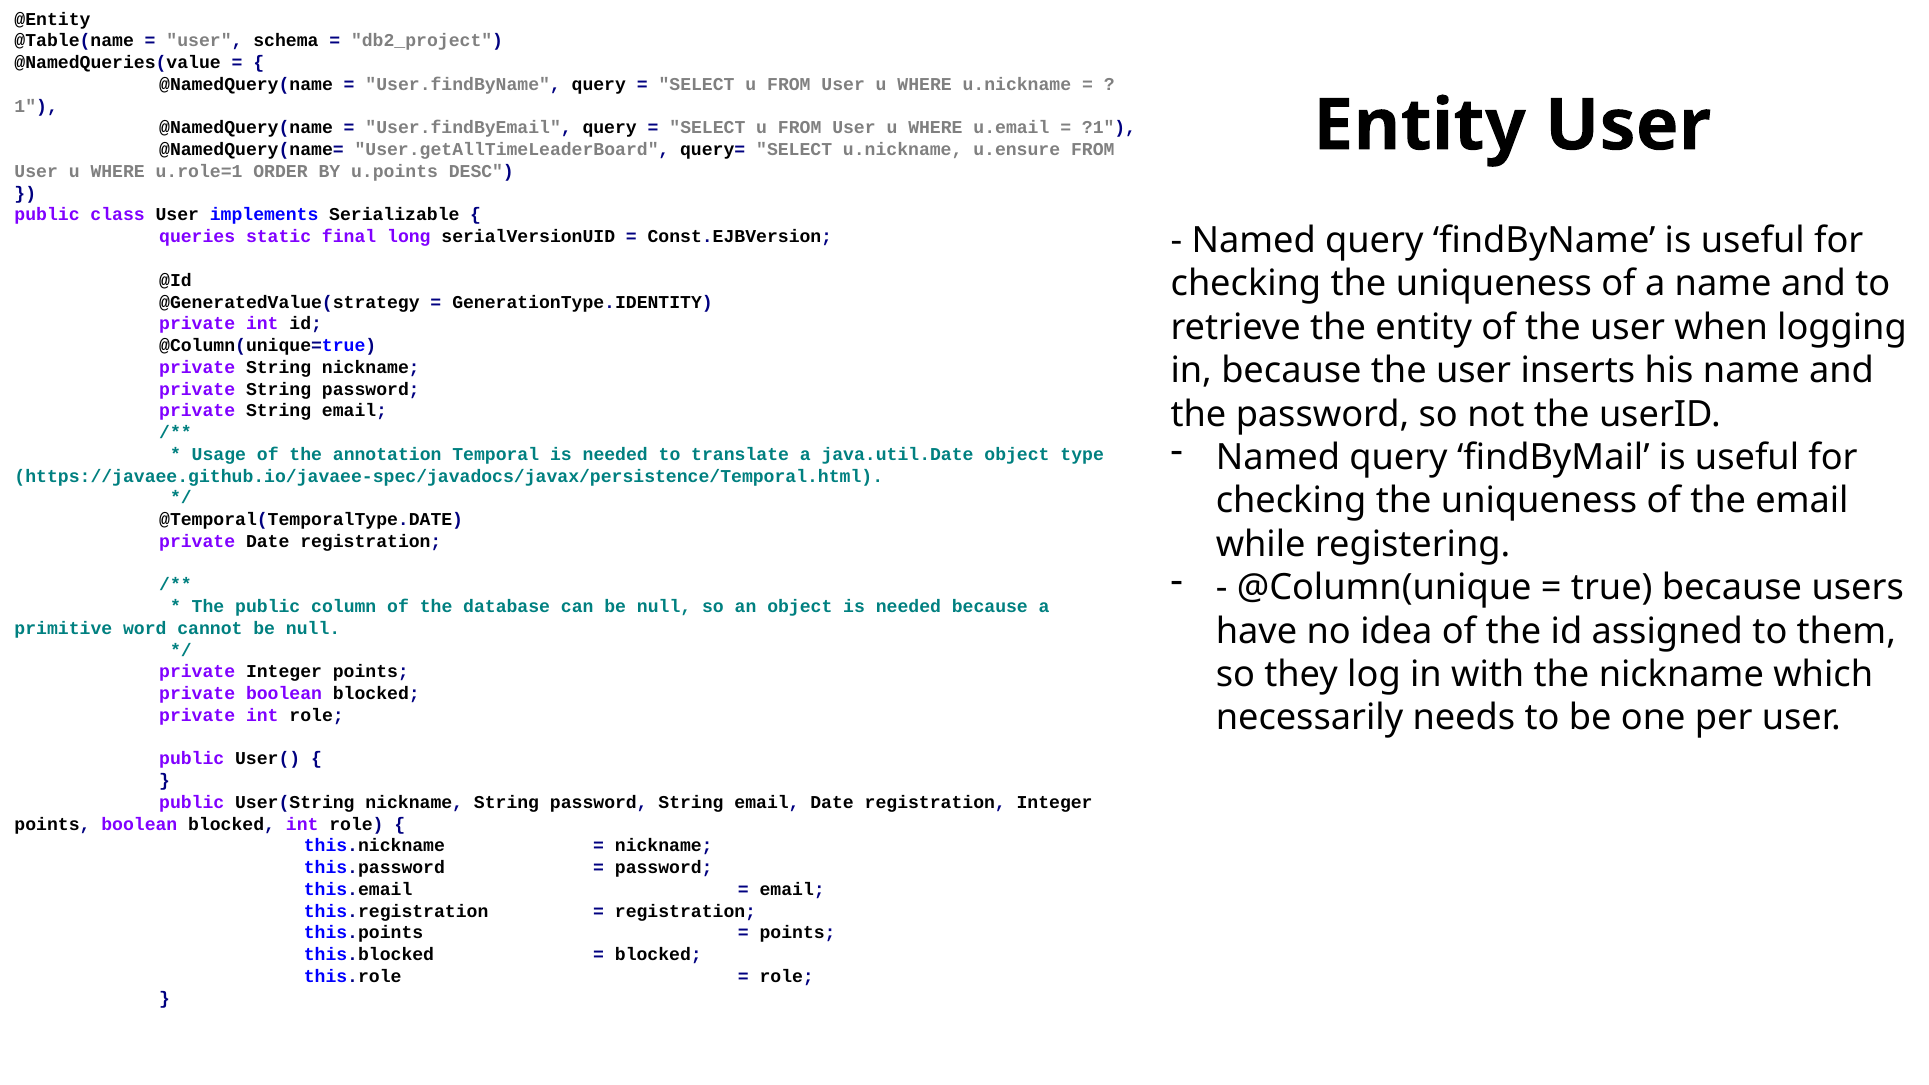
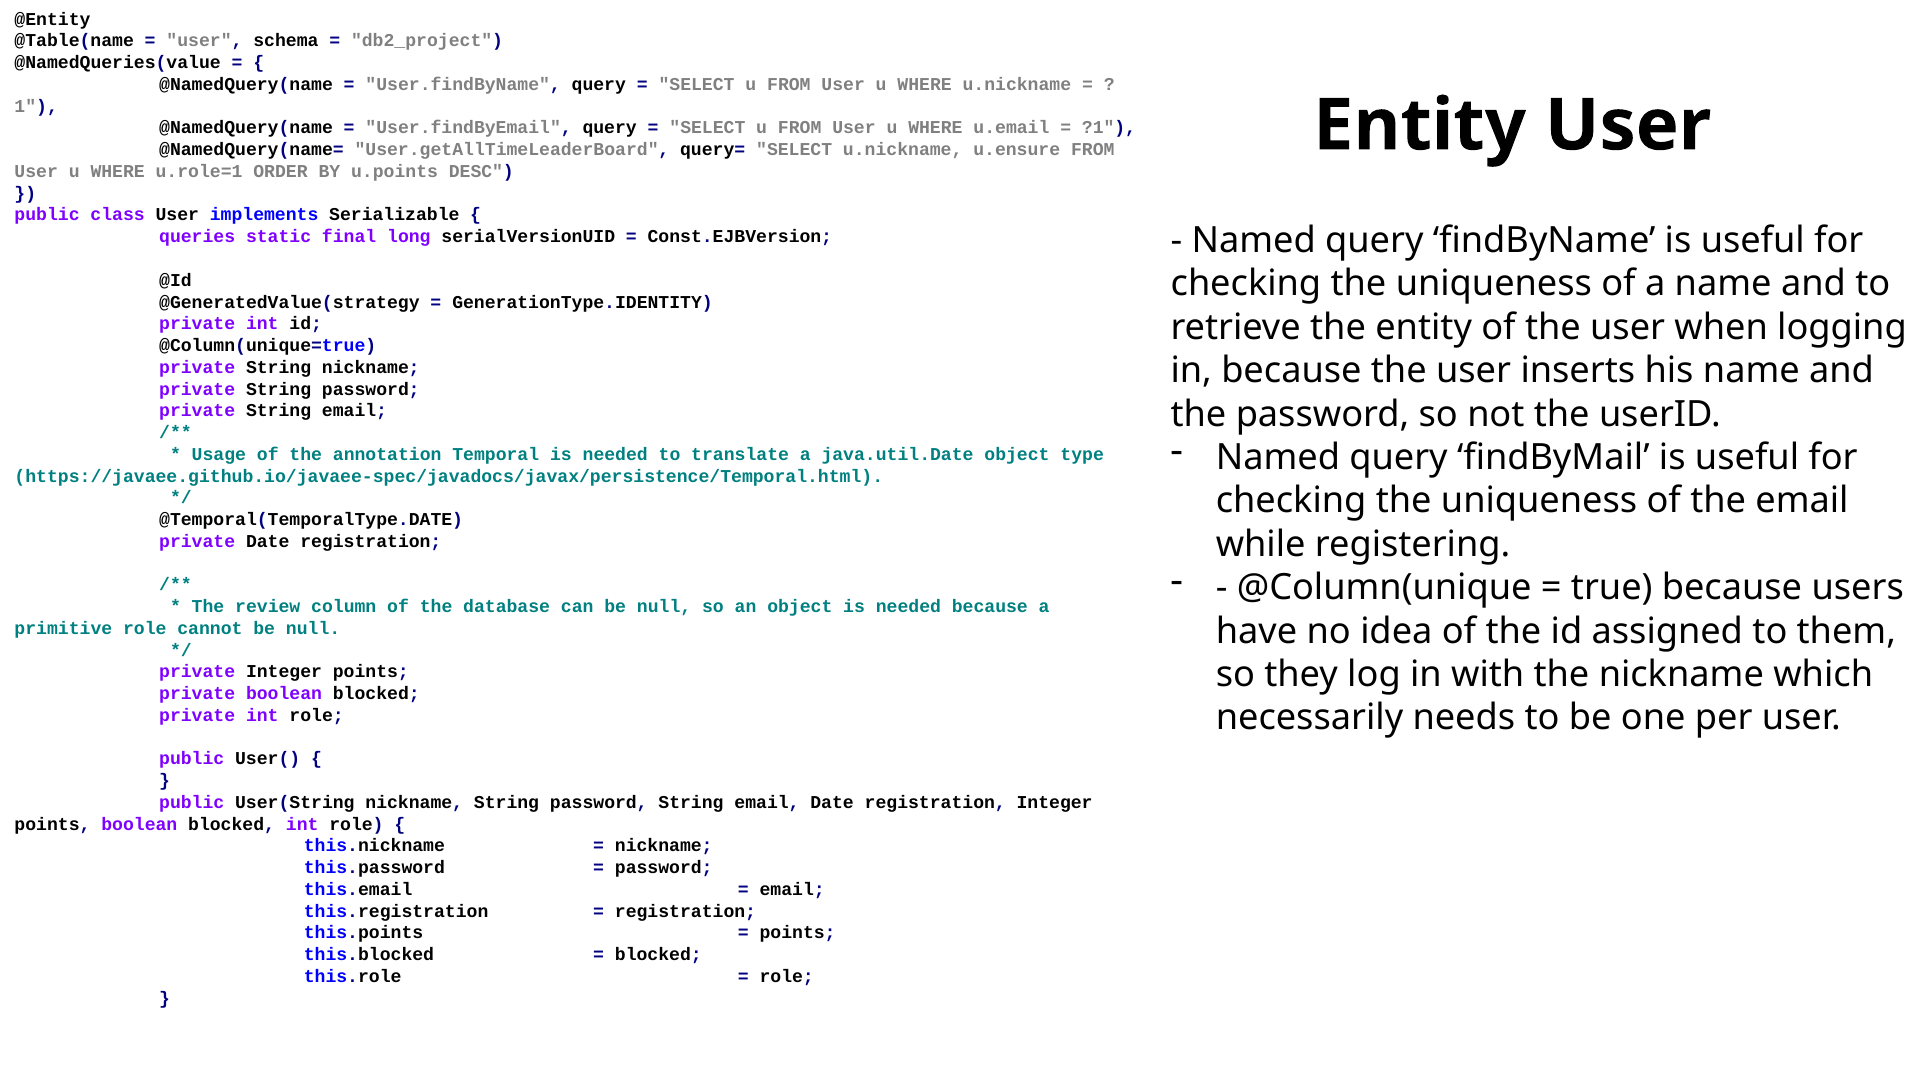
The public: public -> review (268, 607)
primitive word: word -> role (145, 628)
